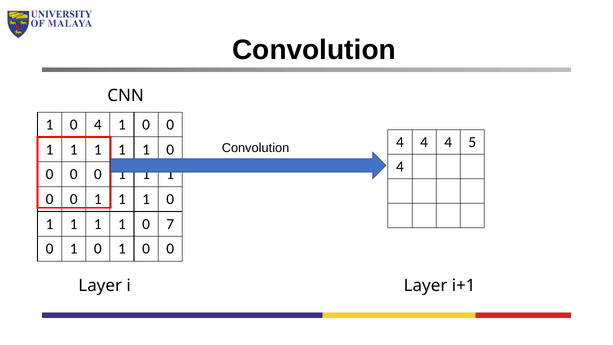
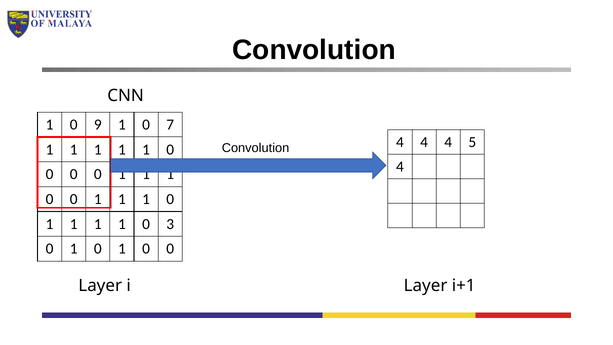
0 4: 4 -> 9 (98, 125)
0: 0 -> 7 (170, 125)
7: 7 -> 3 (170, 224)
